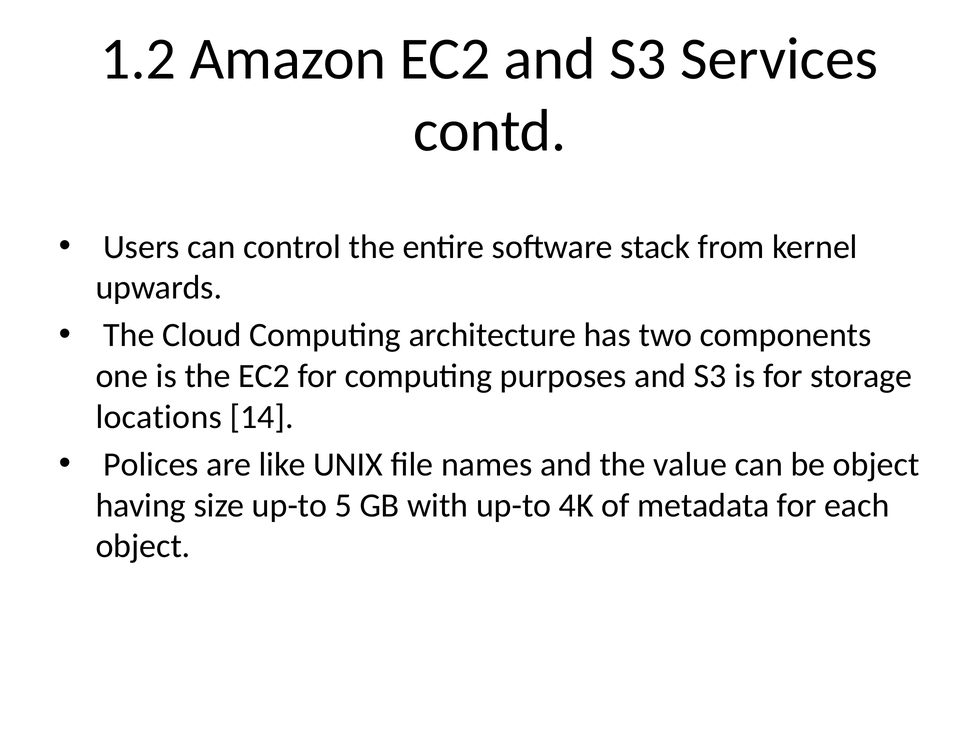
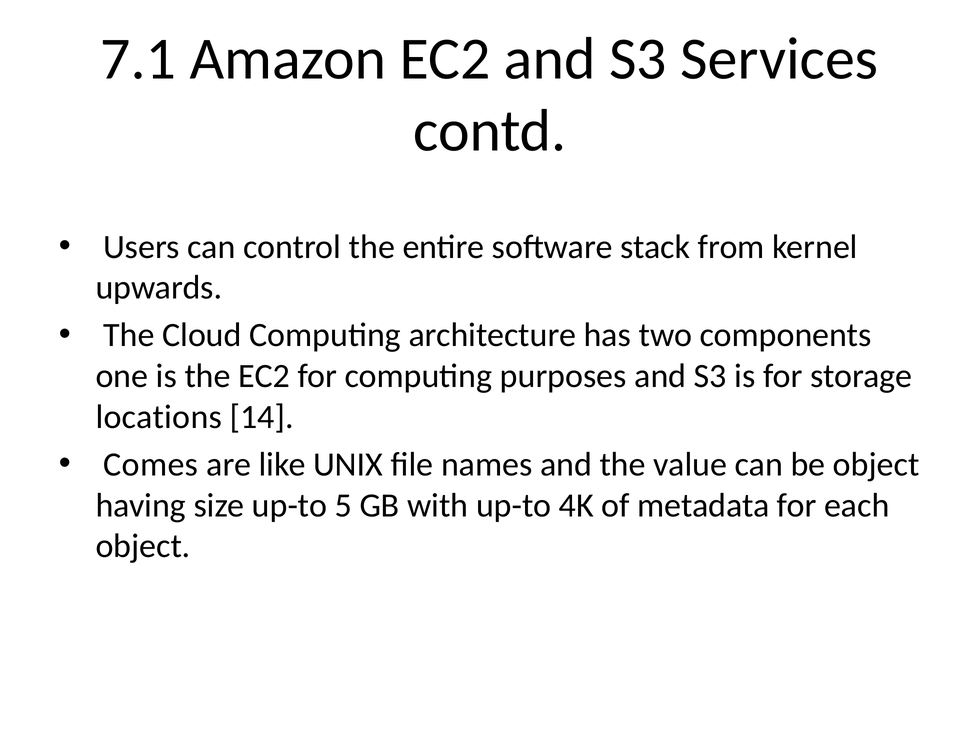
1.2: 1.2 -> 7.1 (138, 59)
Polices: Polices -> Comes (151, 464)
